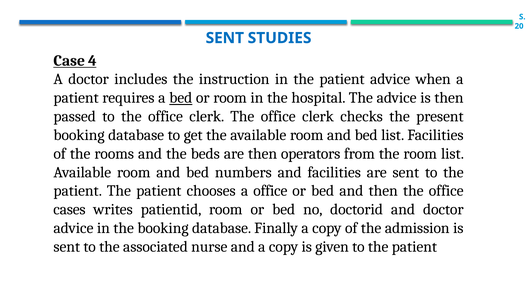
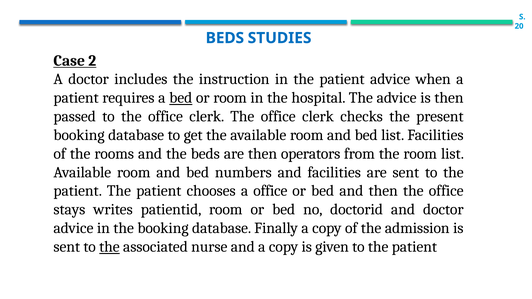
SENT: SENT -> BEDS (225, 38)
4: 4 -> 2 (92, 61)
cases: cases -> stays (69, 210)
the underline: none -> present (109, 247)
